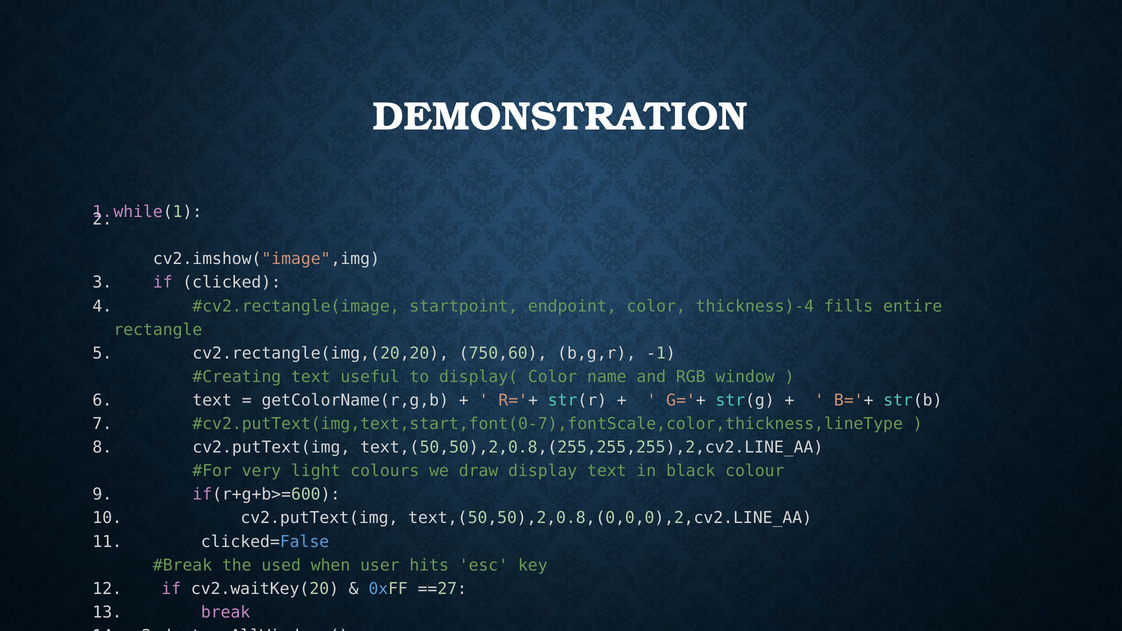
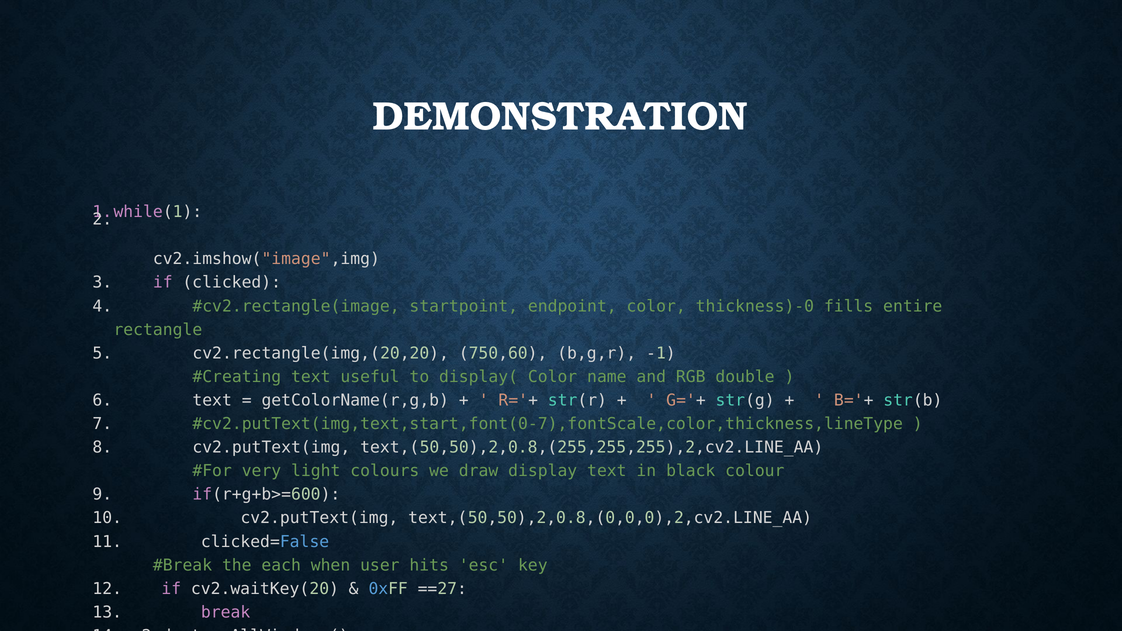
thickness)-4: thickness)-4 -> thickness)-0 (755, 306)
window: window -> double (745, 377)
used: used -> each (281, 565)
